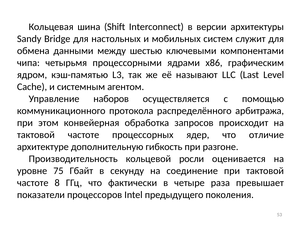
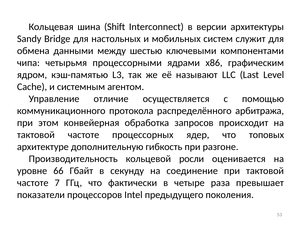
наборов: наборов -> отличие (111, 99)
отличие: отличие -> топовых (267, 135)
75: 75 -> 66 (58, 171)
8: 8 -> 7 (57, 183)
